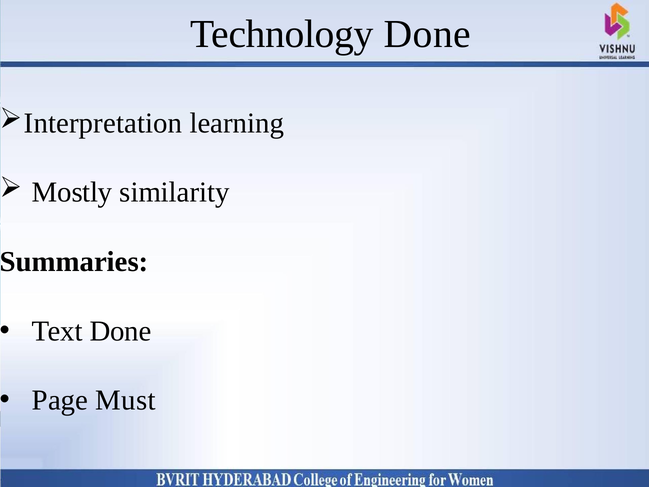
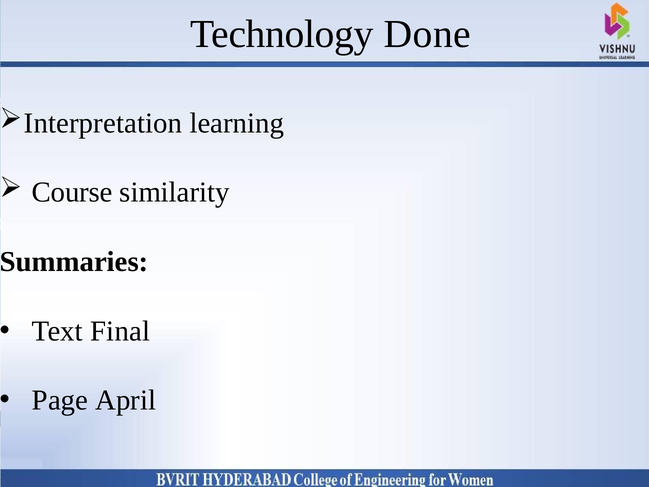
Mostly: Mostly -> Course (72, 192)
Text Done: Done -> Final (120, 331)
Must: Must -> April (126, 400)
